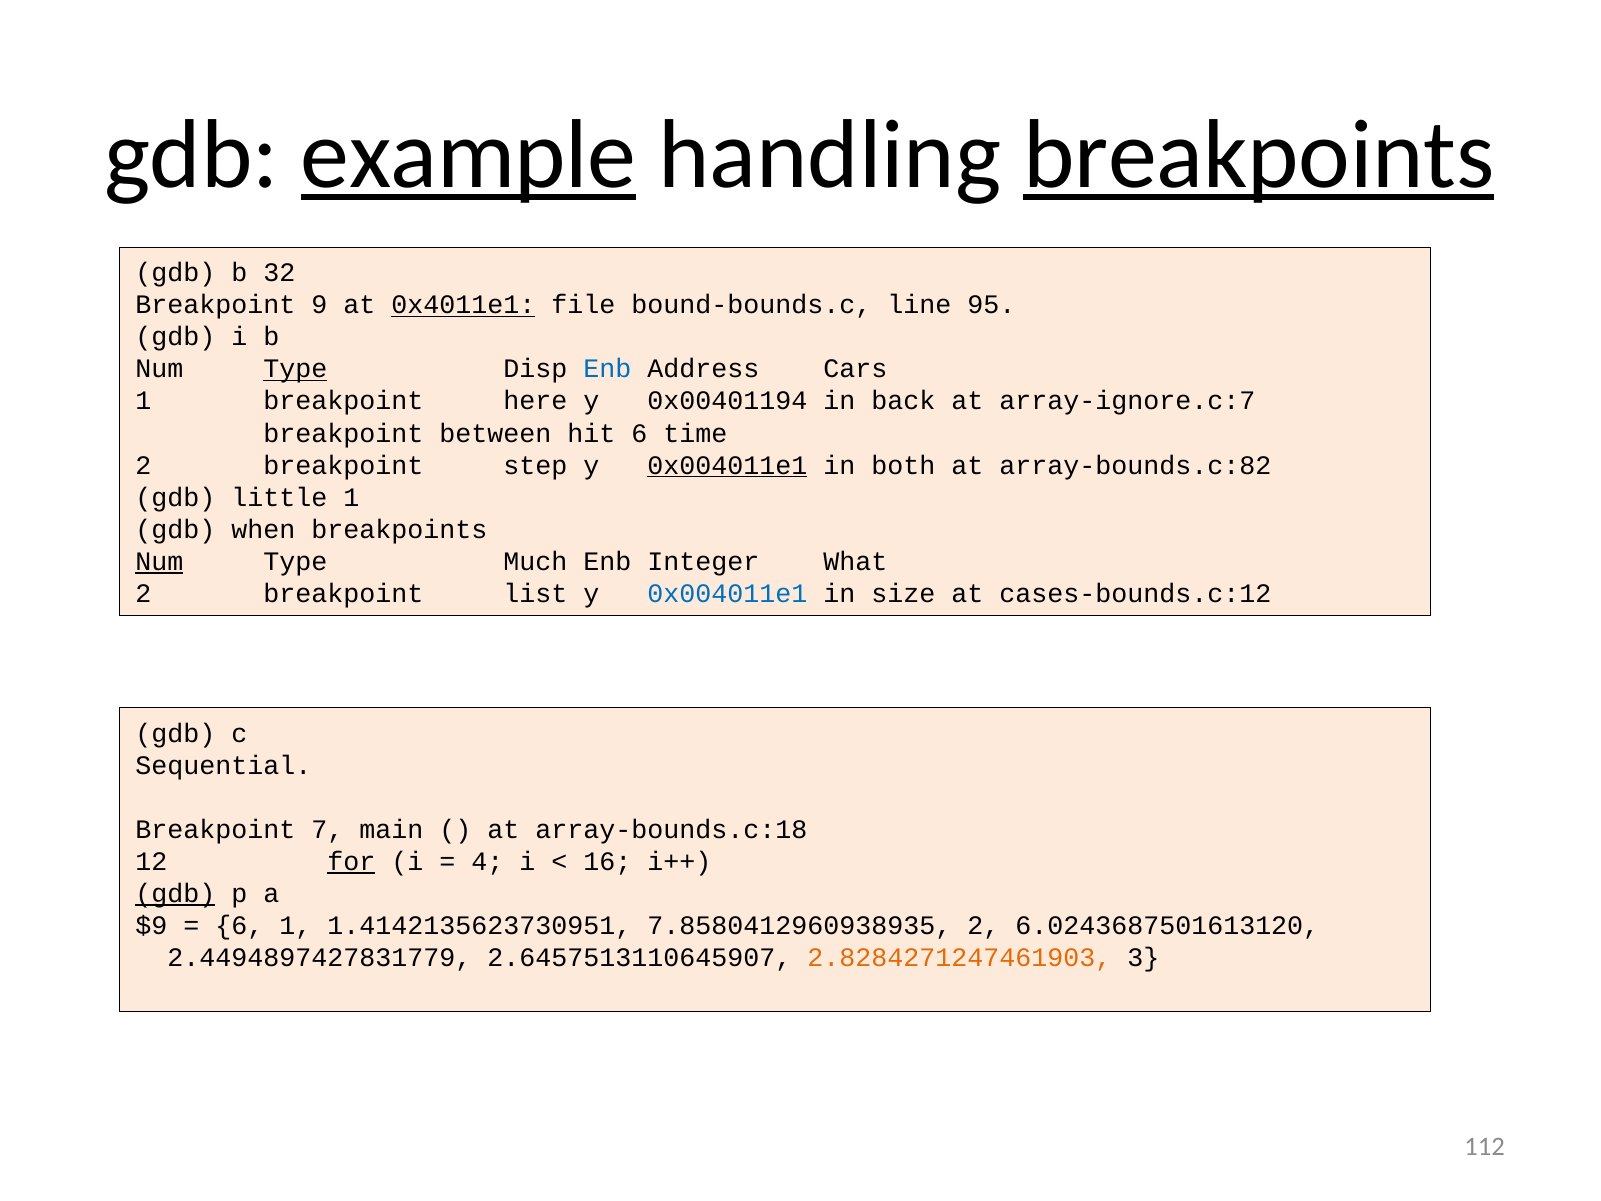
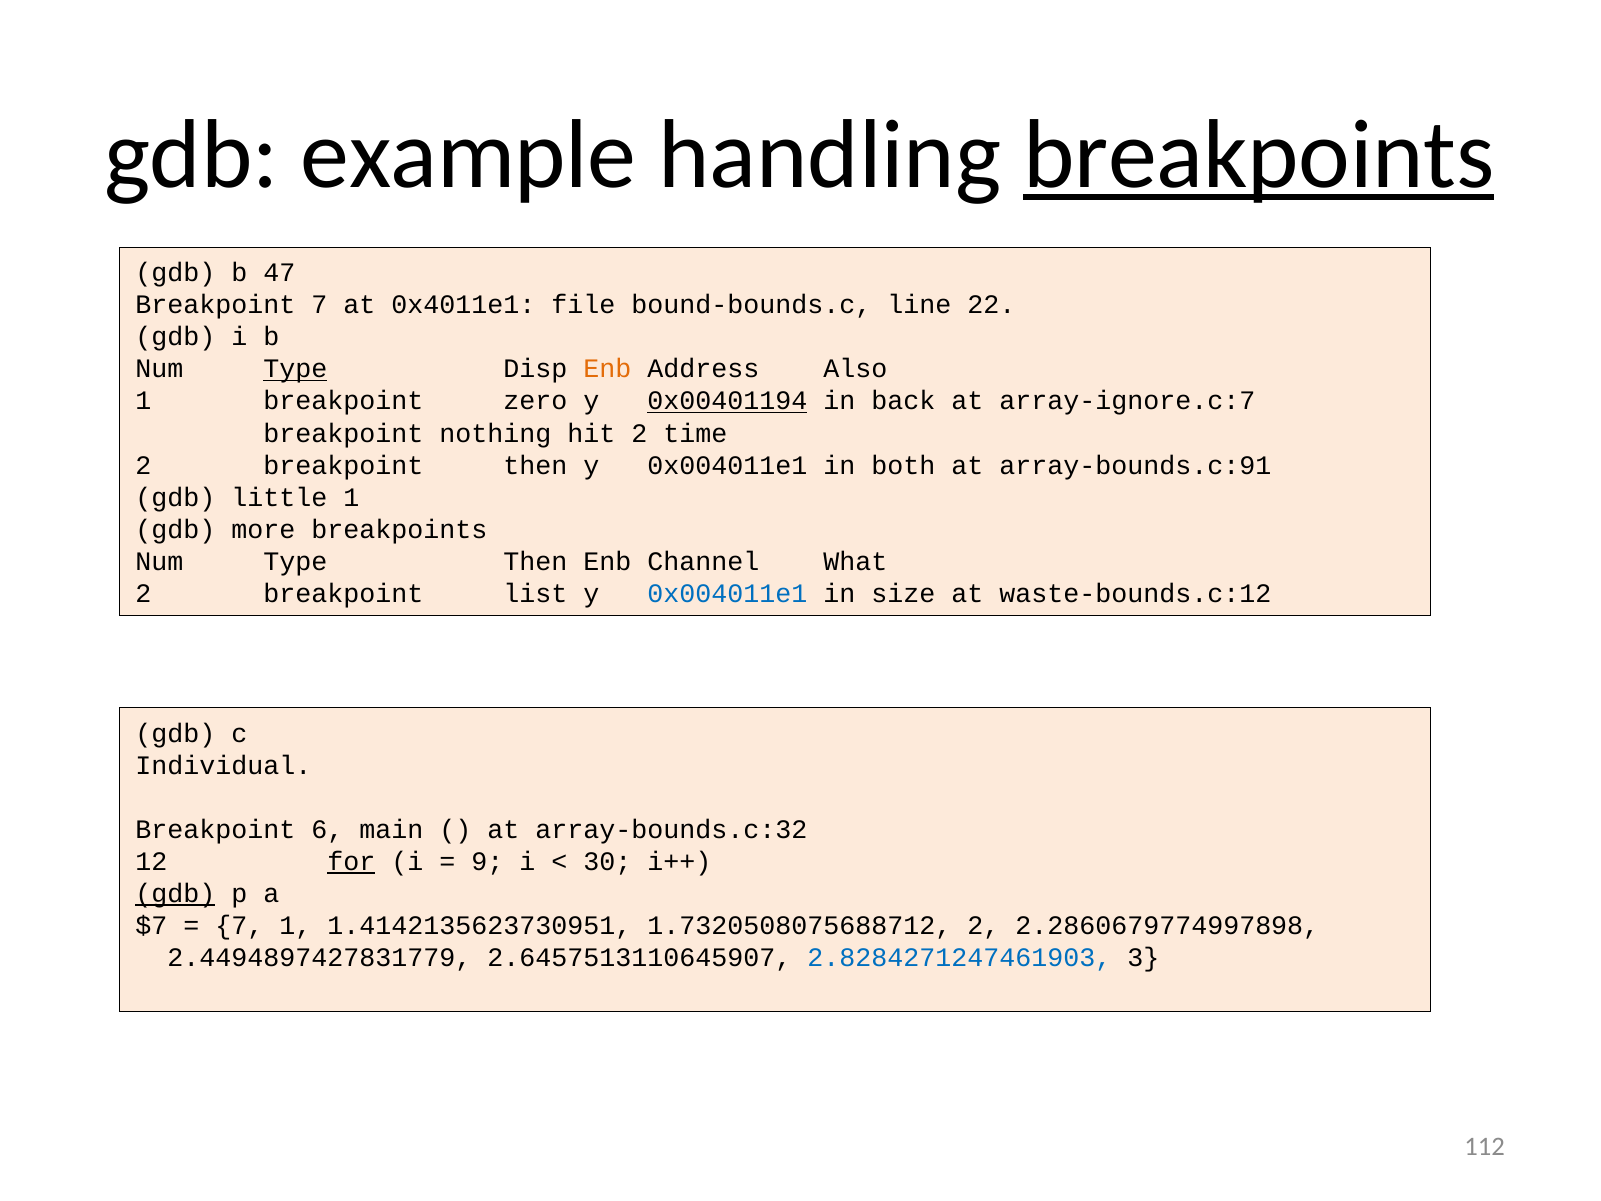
example underline: present -> none (469, 155)
32: 32 -> 47 (279, 273)
Breakpoint 9: 9 -> 7 (319, 305)
0x4011e1 underline: present -> none (463, 305)
95: 95 -> 22 (991, 305)
Enb colour: blue -> orange (607, 369)
Cars: Cars -> Also (855, 369)
here: here -> zero (535, 401)
0x00401194 underline: none -> present (727, 401)
between: between -> nothing (495, 433)
hit 6: 6 -> 2 (639, 433)
breakpoint step: step -> then (535, 465)
0x004011e1 underline: present -> none (727, 465)
array-bounds.c:82: array-bounds.c:82 -> array-bounds.c:91 (1135, 465)
when: when -> more (263, 529)
Num underline: present -> none (159, 561)
Type Much: Much -> Then (535, 561)
Integer: Integer -> Channel (703, 561)
cases-bounds.c:12: cases-bounds.c:12 -> waste-bounds.c:12 (1135, 593)
Sequential: Sequential -> Individual (223, 765)
7: 7 -> 6 (327, 829)
array-bounds.c:18: array-bounds.c:18 -> array-bounds.c:32 (671, 829)
4: 4 -> 9 (487, 861)
16: 16 -> 30 (607, 861)
$9: $9 -> $7 (151, 925)
6: 6 -> 7 (239, 925)
7.8580412960938935: 7.8580412960938935 -> 1.7320508075688712 (799, 925)
6.0243687501613120: 6.0243687501613120 -> 2.2860679774997898 (1167, 925)
2.8284271247461903 colour: orange -> blue (959, 957)
